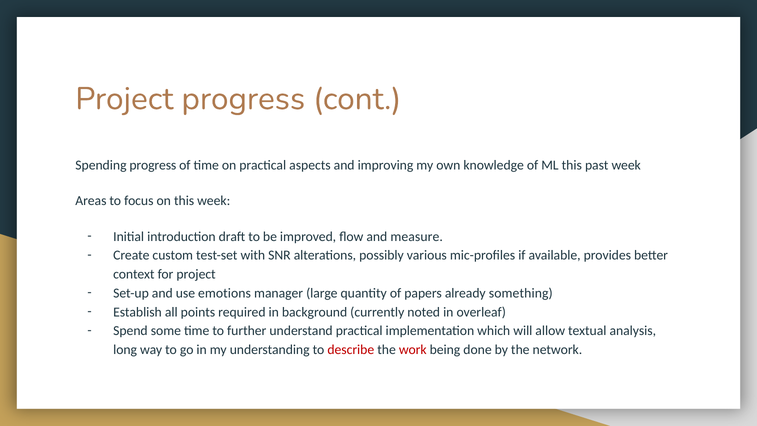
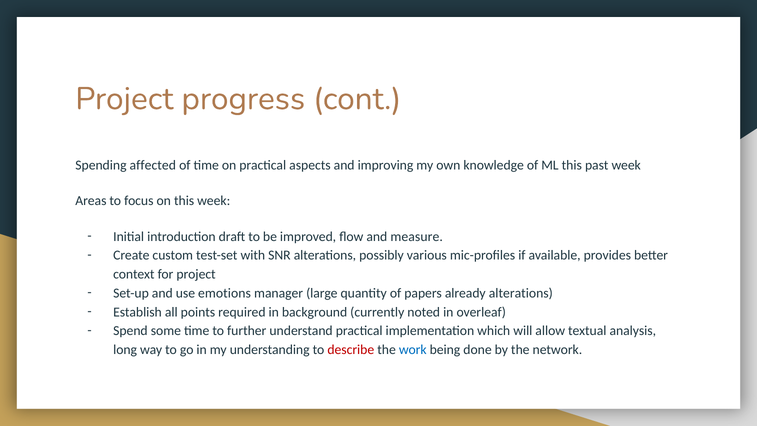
Spending progress: progress -> affected (153, 165)
already something: something -> alterations (521, 293)
work colour: red -> blue (413, 350)
